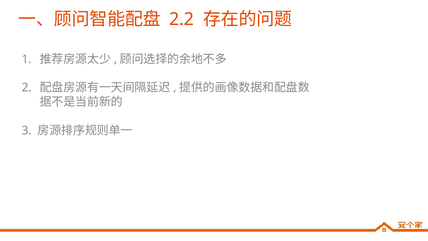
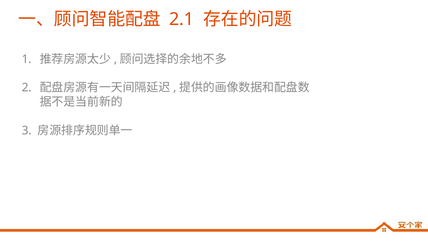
2.2: 2.2 -> 2.1 (182, 19)
